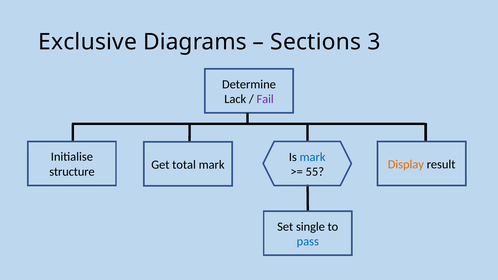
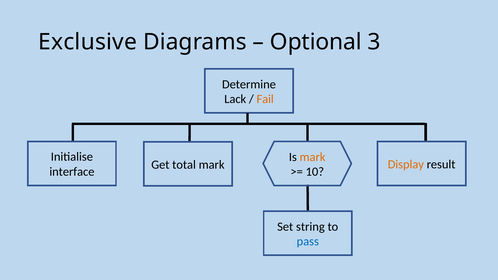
Sections: Sections -> Optional (316, 42)
Fail colour: purple -> orange (265, 99)
mark colour: blue -> orange (313, 157)
structure: structure -> interface (72, 172)
55: 55 -> 10 (315, 172)
single: single -> string (310, 227)
